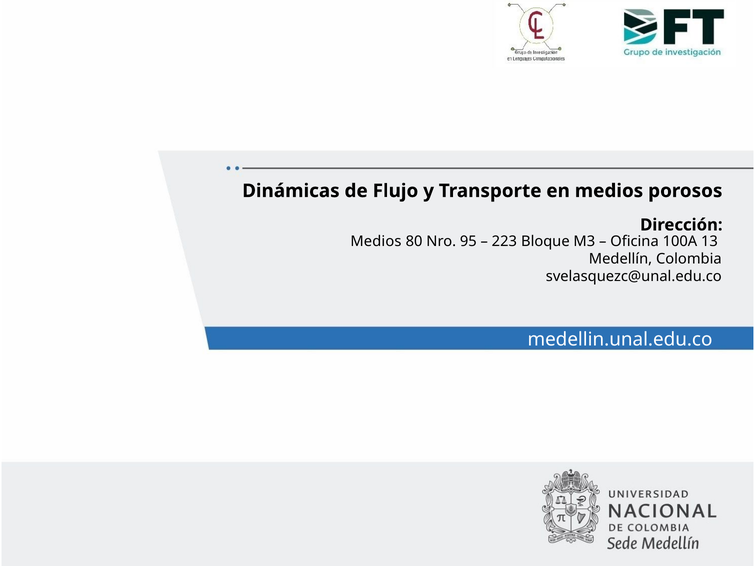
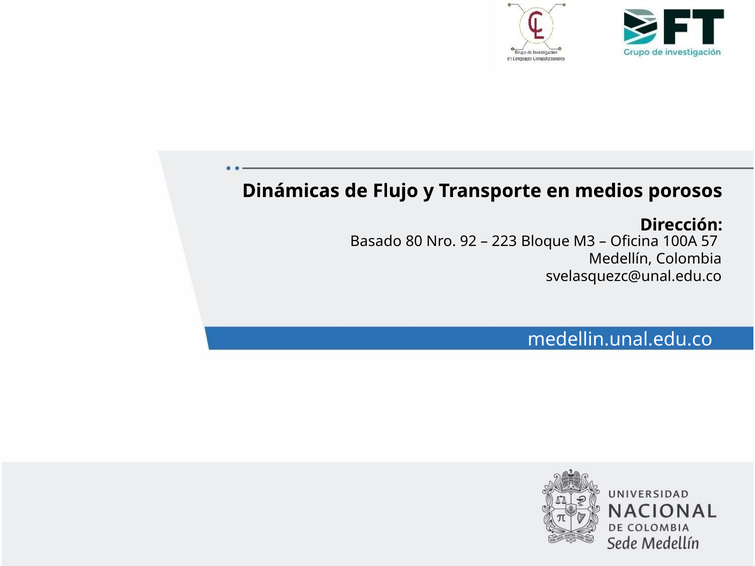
Medios: Medios -> Basado (376, 241)
95: 95 -> 92 (468, 241)
13: 13 -> 57 (709, 241)
